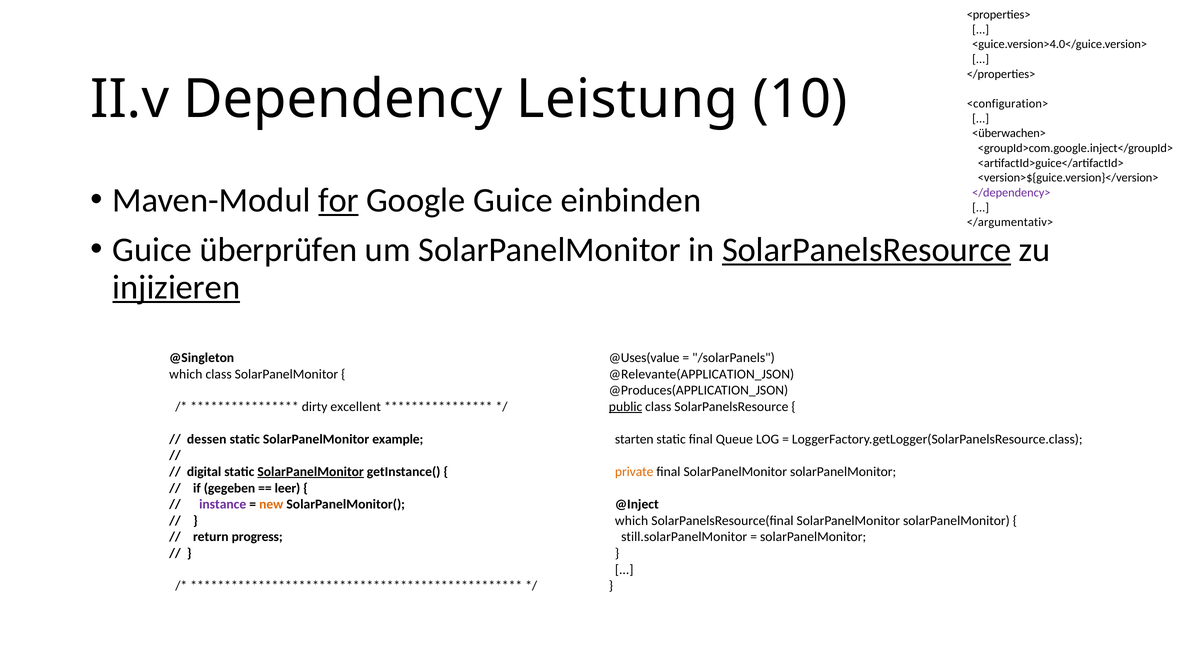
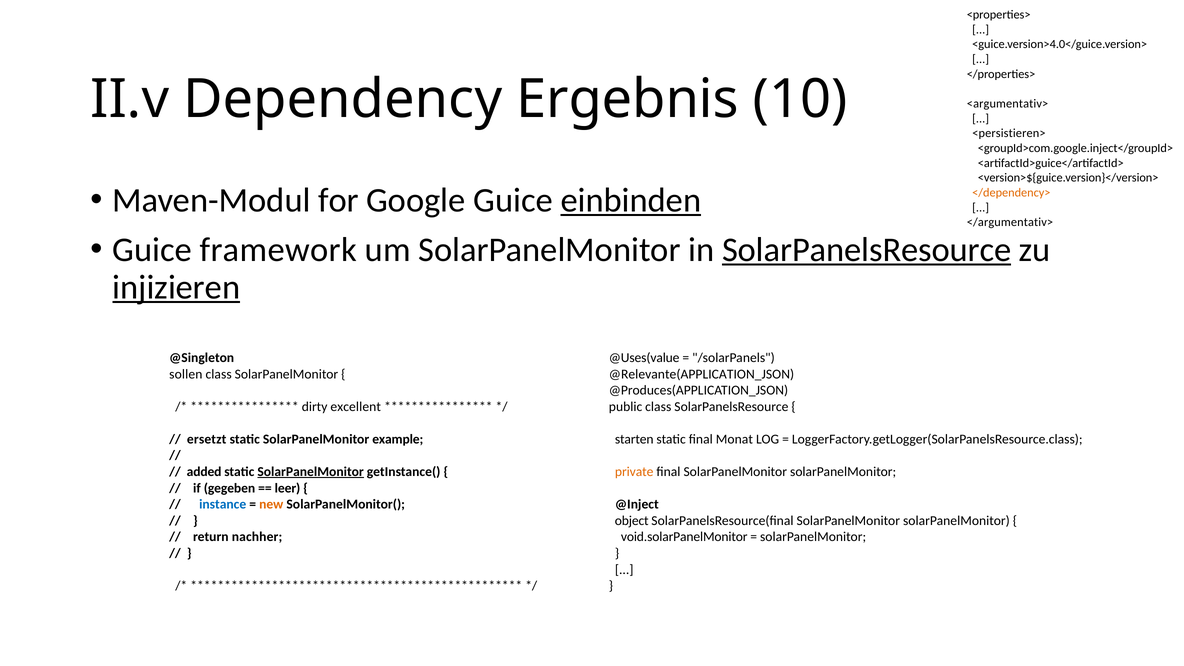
Leistung: Leistung -> Ergebnis (628, 99)
<configuration>: <configuration> -> <argumentativ> (1008, 104)
<überwachen>: <überwachen> -> <persistieren> (1009, 133)
for underline: present -> none (338, 200)
einbinden underline: none -> present (631, 200)
</dependency> colour: purple -> orange (1011, 193)
überprüfen: überprüfen -> framework (278, 250)
which: which -> sollen (186, 374)
public underline: present -> none (626, 407)
dessen: dessen -> ersetzt (207, 439)
Queue: Queue -> Monat (734, 439)
digital: digital -> added (204, 472)
instance colour: purple -> blue (223, 504)
which: which -> object (632, 521)
progress: progress -> nachher (257, 537)
still.solarPanelMonitor: still.solarPanelMonitor -> void.solarPanelMonitor (684, 537)
